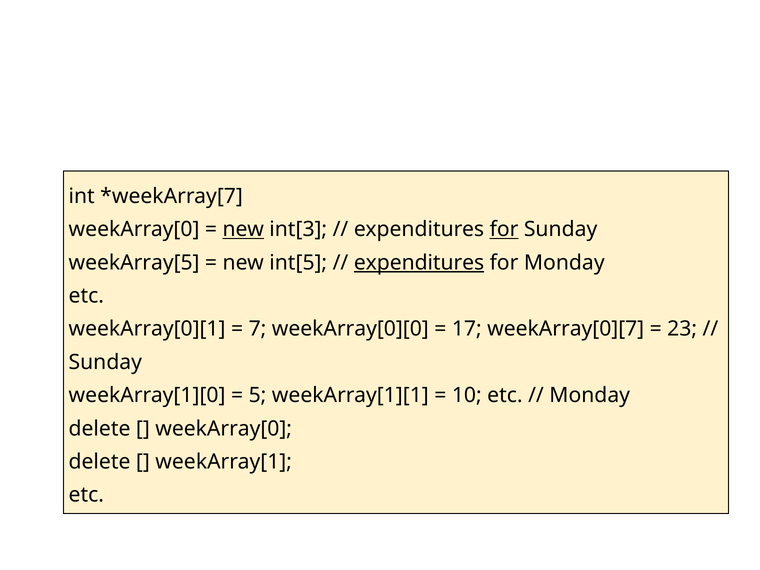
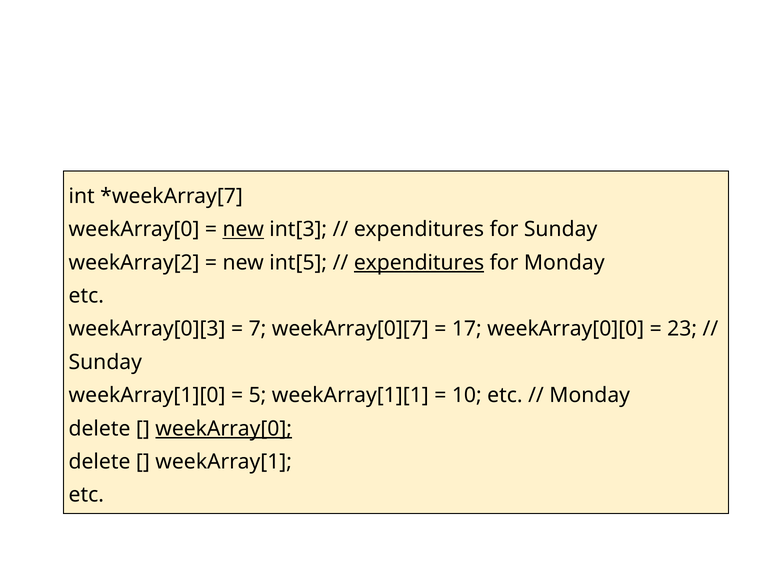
for underline: present -> none (504, 229)
weekArray[5: weekArray[5 -> weekArray[2 (134, 263)
weekArray[0][1: weekArray[0][1 -> weekArray[0][3 (147, 329)
weekArray[0][0: weekArray[0][0 -> weekArray[0][7 (350, 329)
weekArray[0][7: weekArray[0][7 -> weekArray[0][0 (566, 329)
weekArray[0 underline: none -> present (224, 429)
